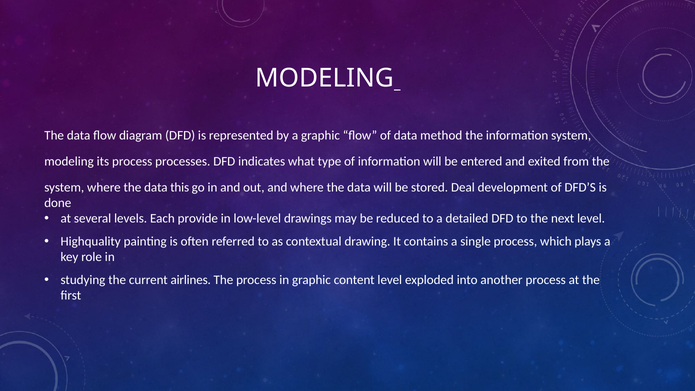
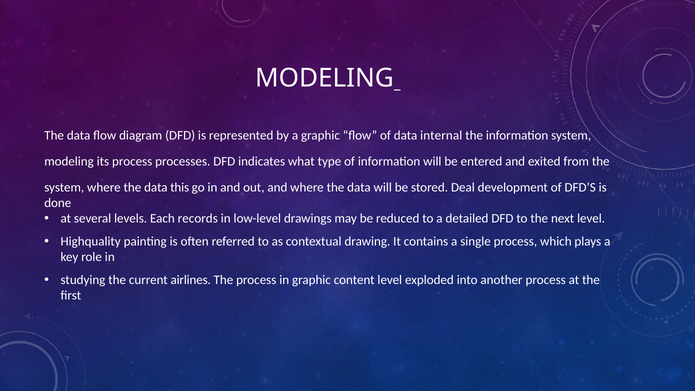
method: method -> internal (441, 136)
provide: provide -> records (198, 219)
